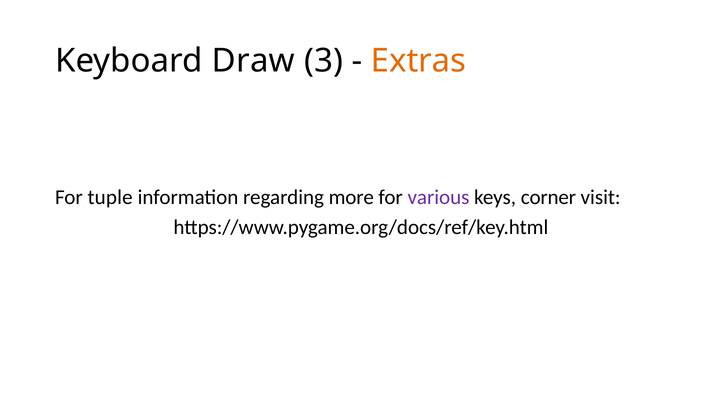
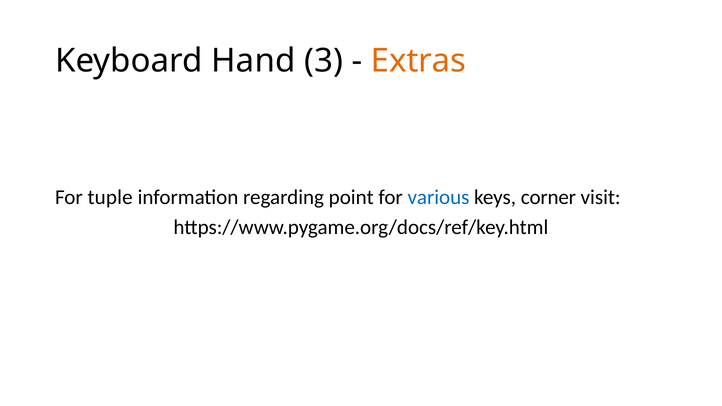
Draw: Draw -> Hand (253, 61)
more: more -> point (351, 197)
various colour: purple -> blue (438, 197)
